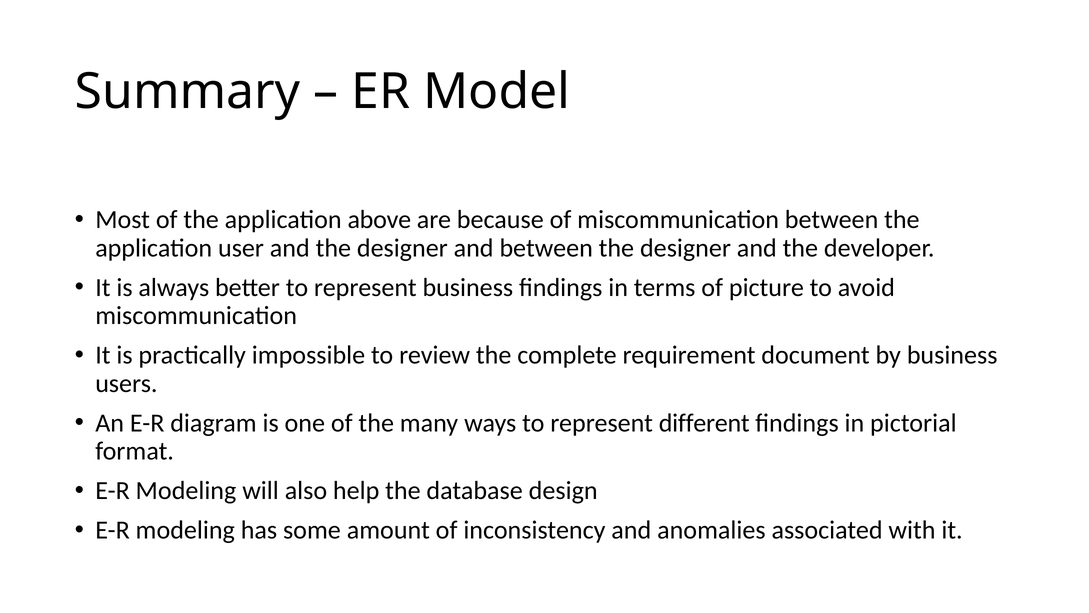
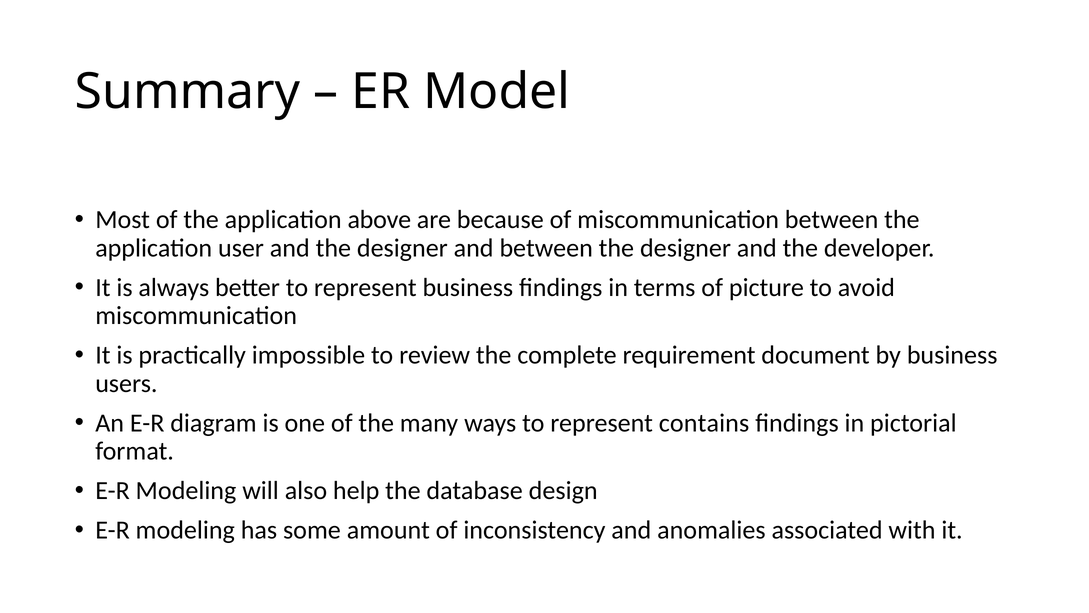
different: different -> contains (704, 423)
